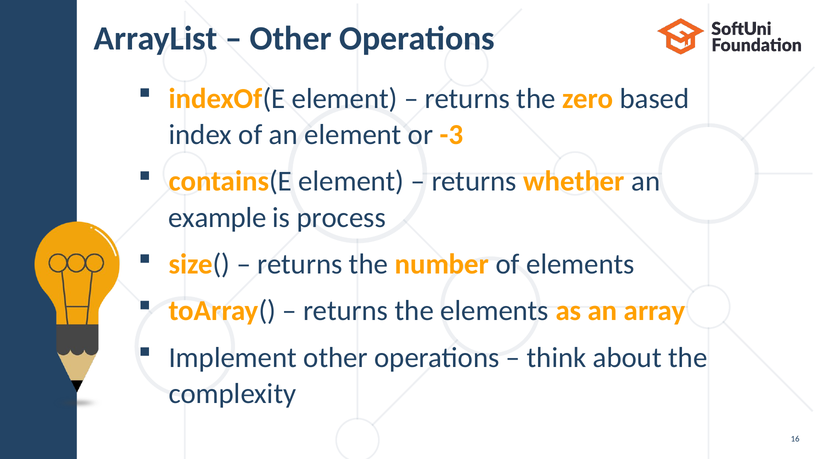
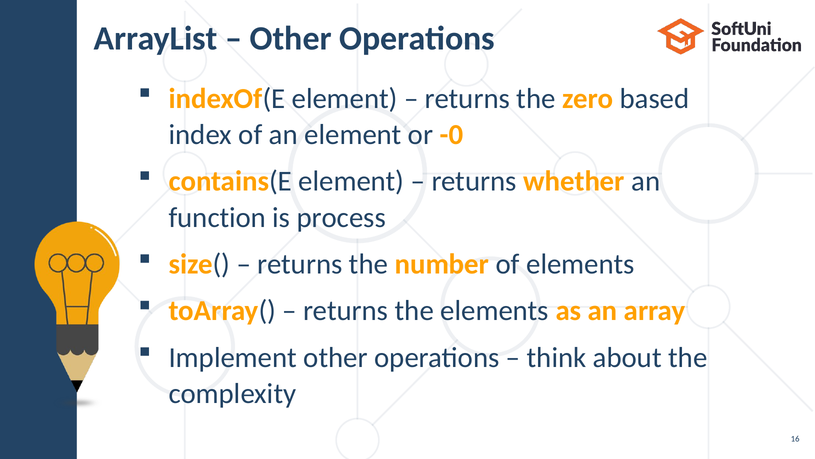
-3: -3 -> -0 (452, 135)
example: example -> function (217, 218)
